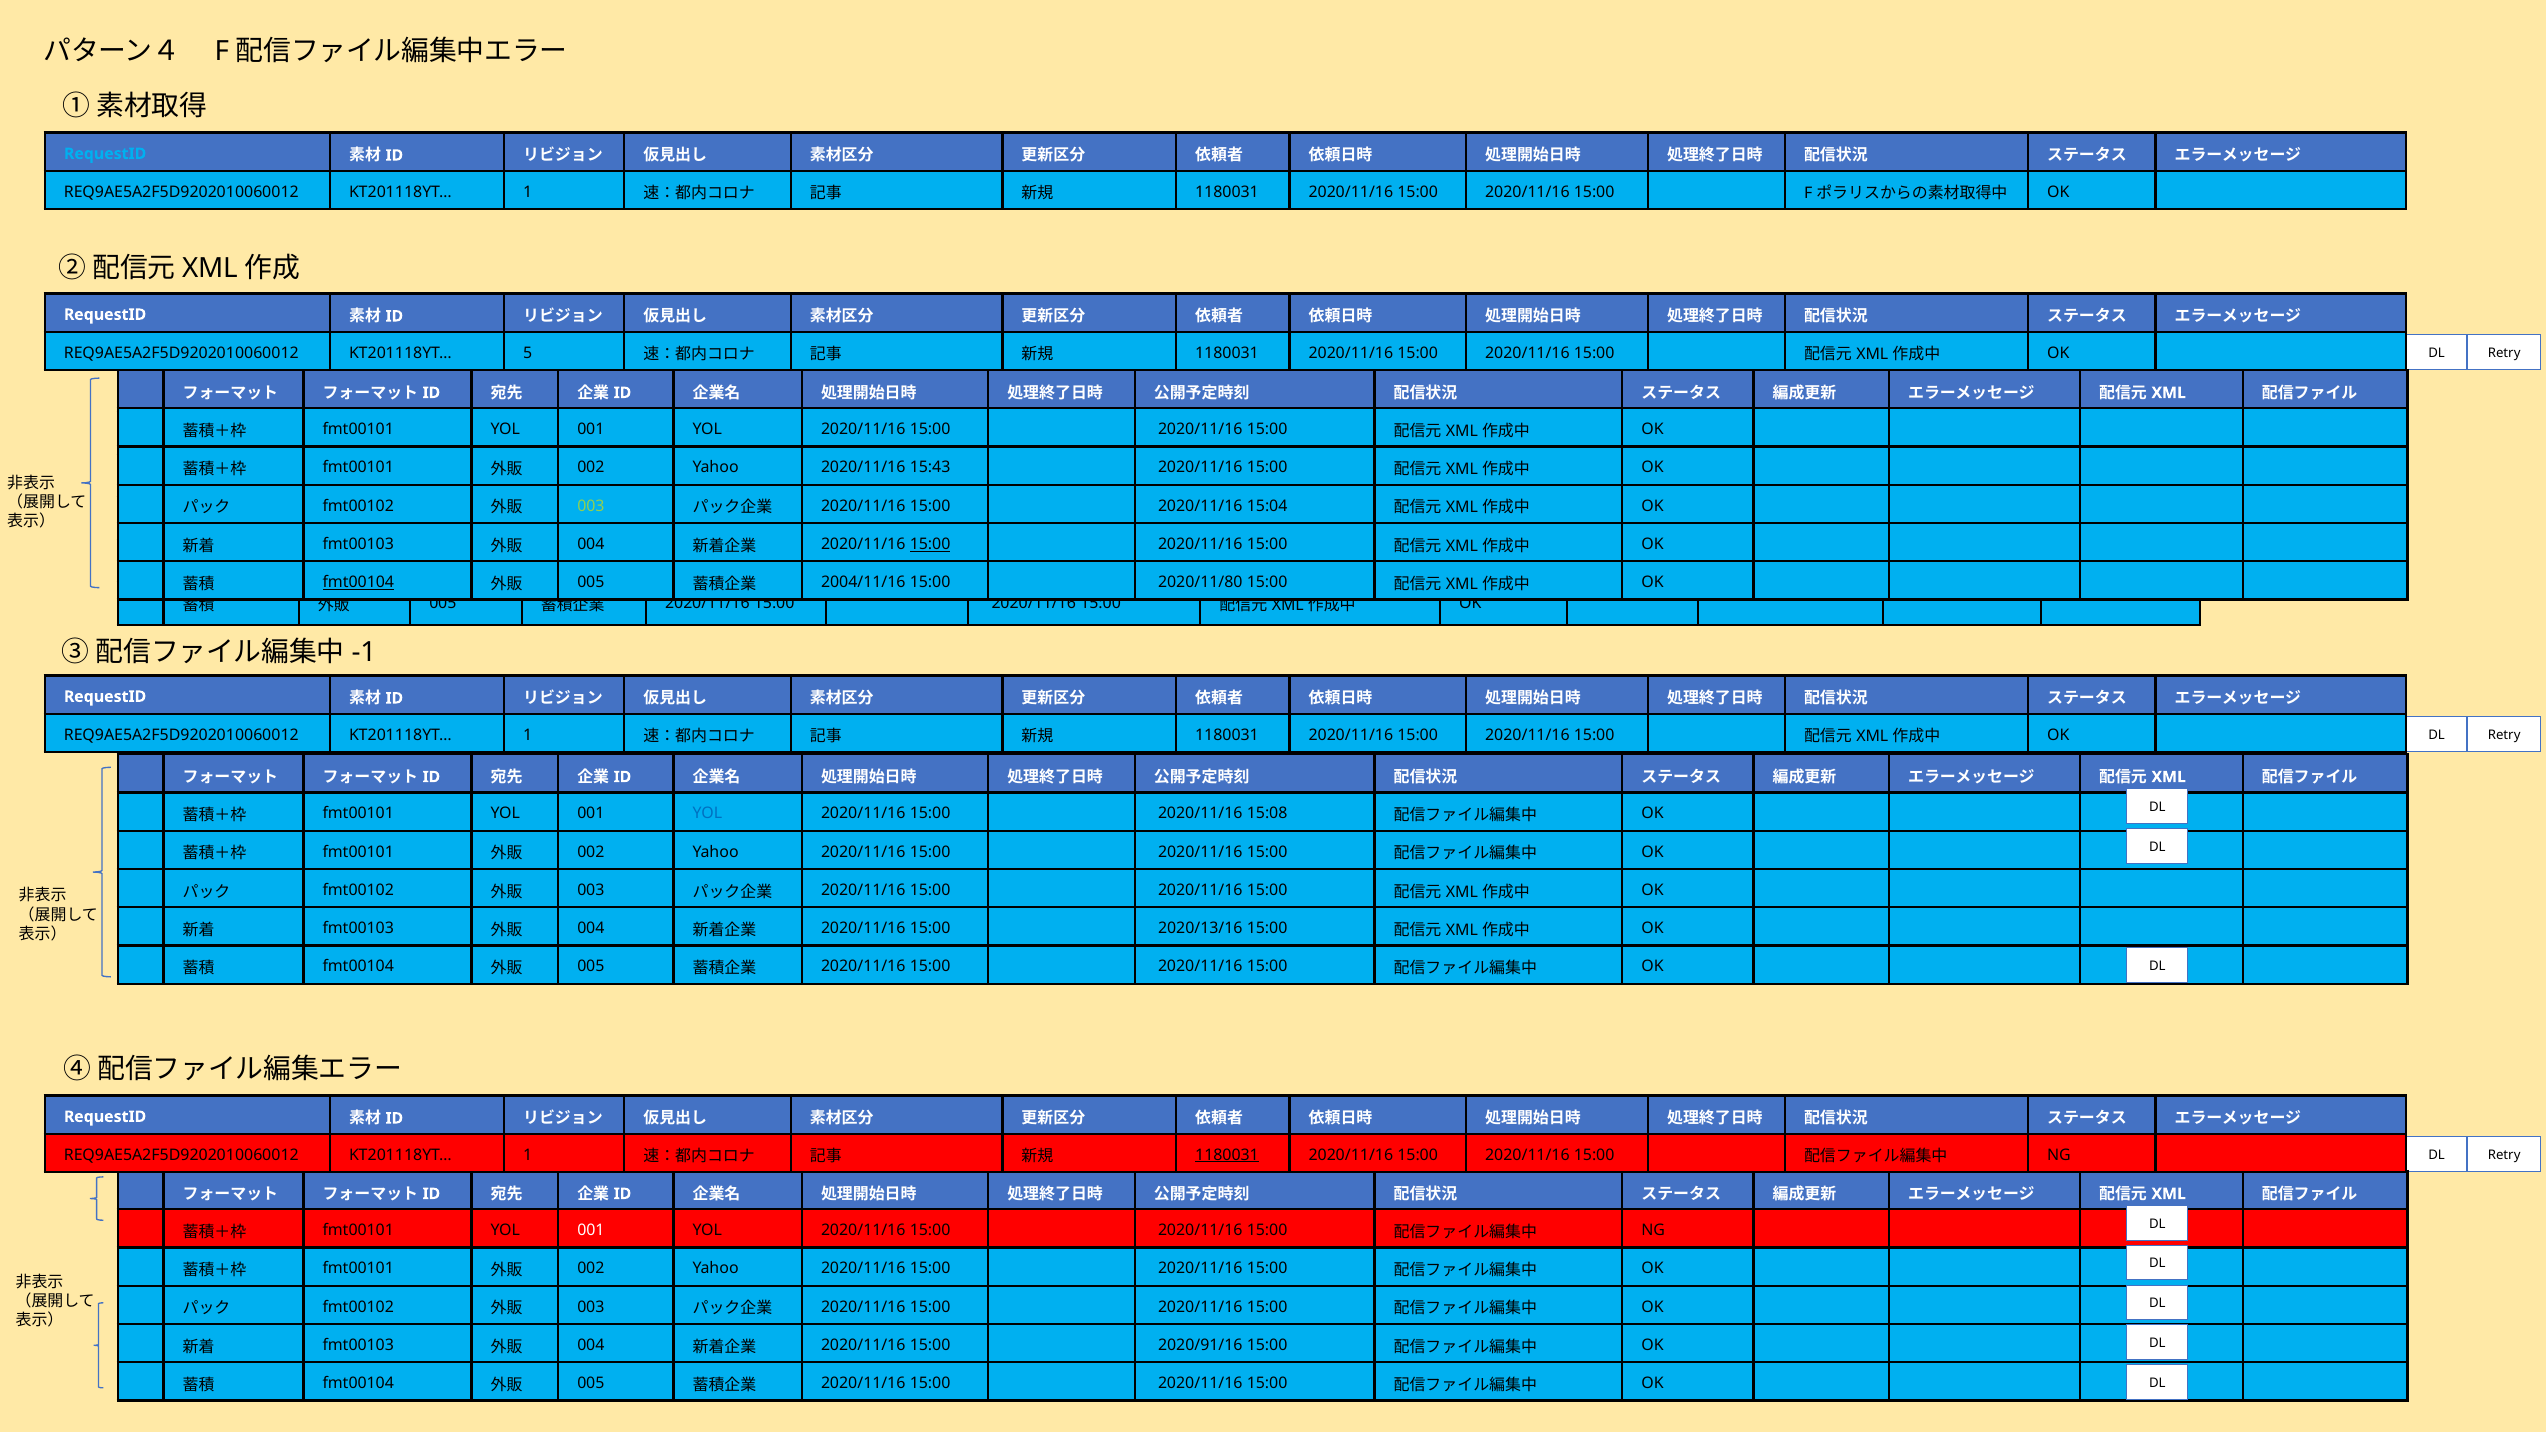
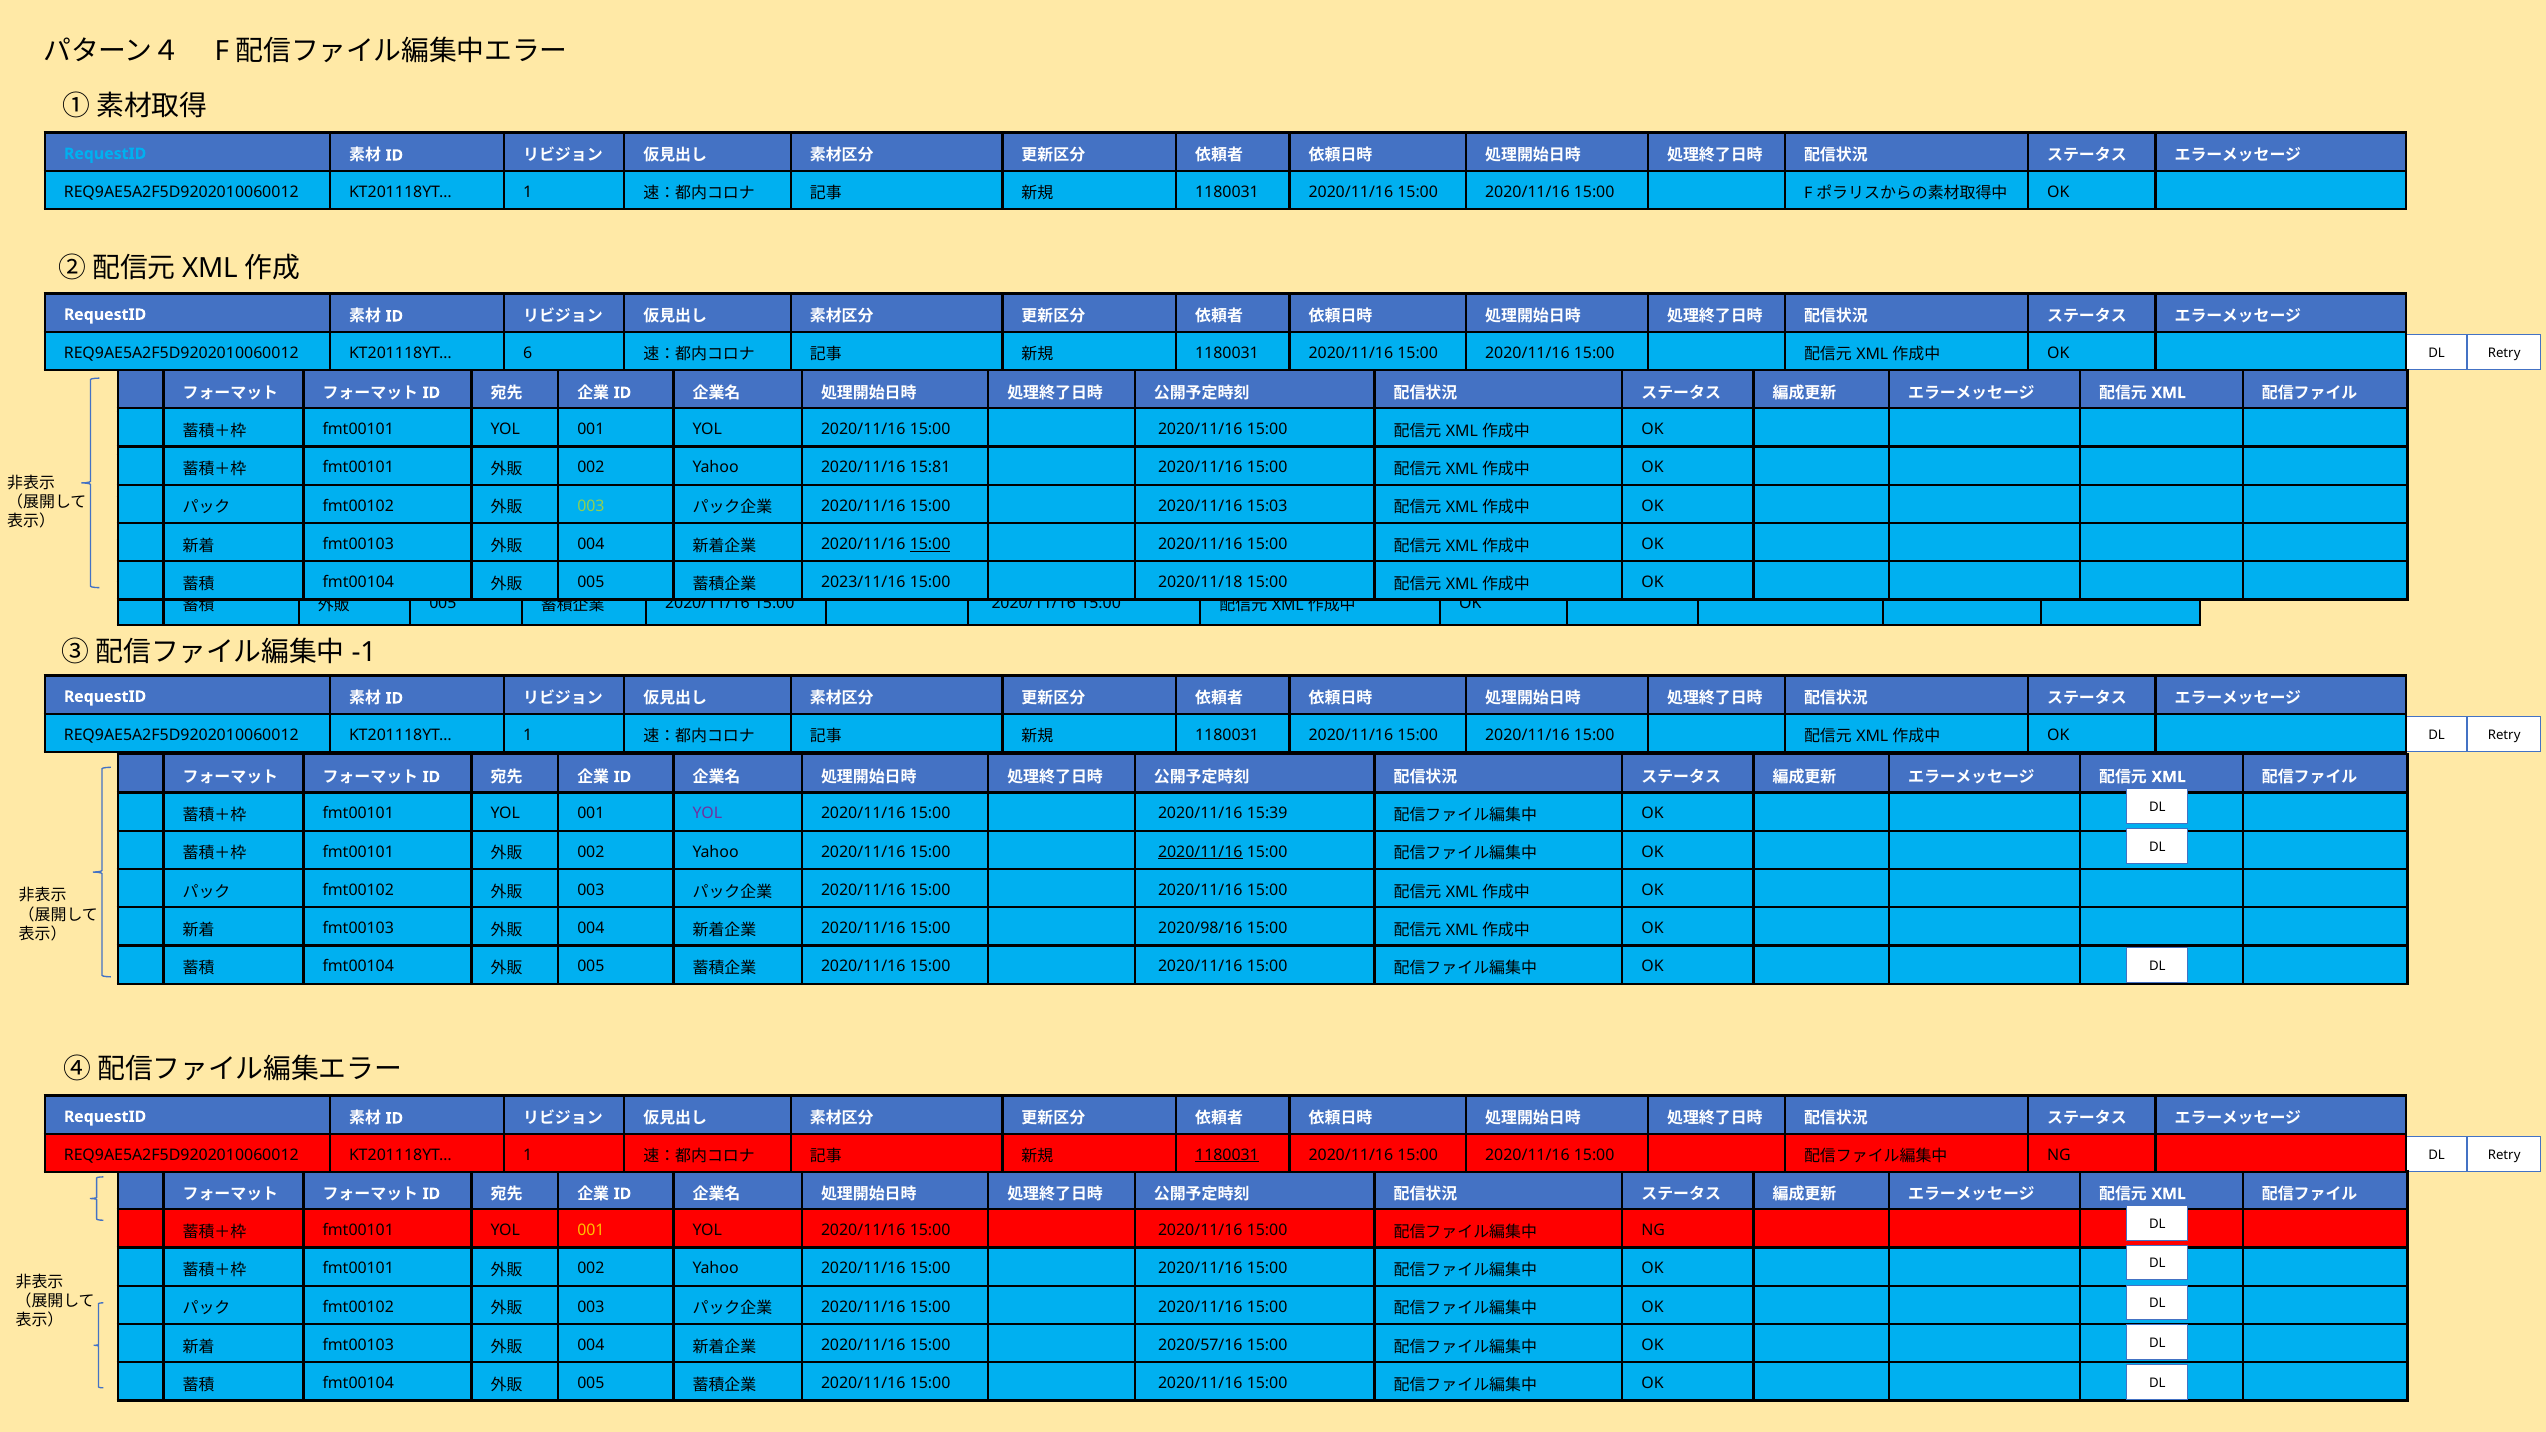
5: 5 -> 6 (528, 353)
15:43: 15:43 -> 15:81 (930, 468)
15:04: 15:04 -> 15:03 (1267, 506)
fmt00104 underline: present -> none (358, 582)
2004/11/16: 2004/11/16 -> 2023/11/16 (863, 582)
2020/11/80: 2020/11/80 -> 2020/11/18 (1200, 582)
YOL colour: blue -> purple (707, 814)
15:08: 15:08 -> 15:39 (1267, 814)
2020/11/16 underline: none -> present (1200, 852)
2020/13/16: 2020/13/16 -> 2020/98/16 (1200, 928)
001 colour: white -> yellow (591, 1230)
2020/91/16: 2020/91/16 -> 2020/57/16 (1200, 1345)
